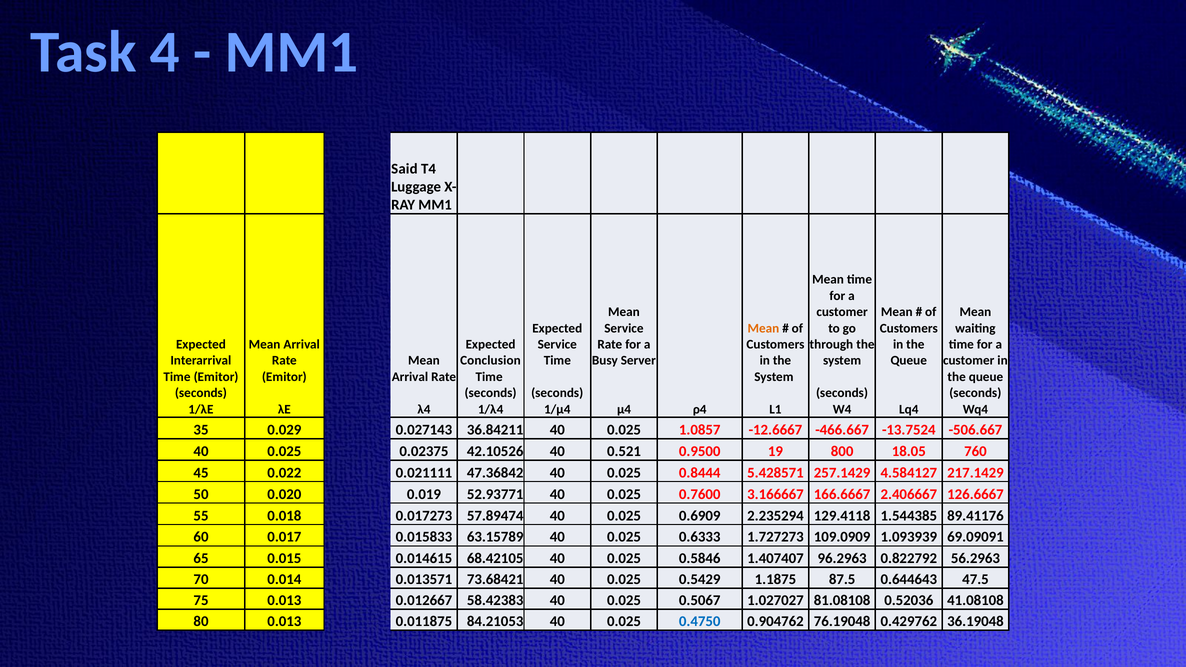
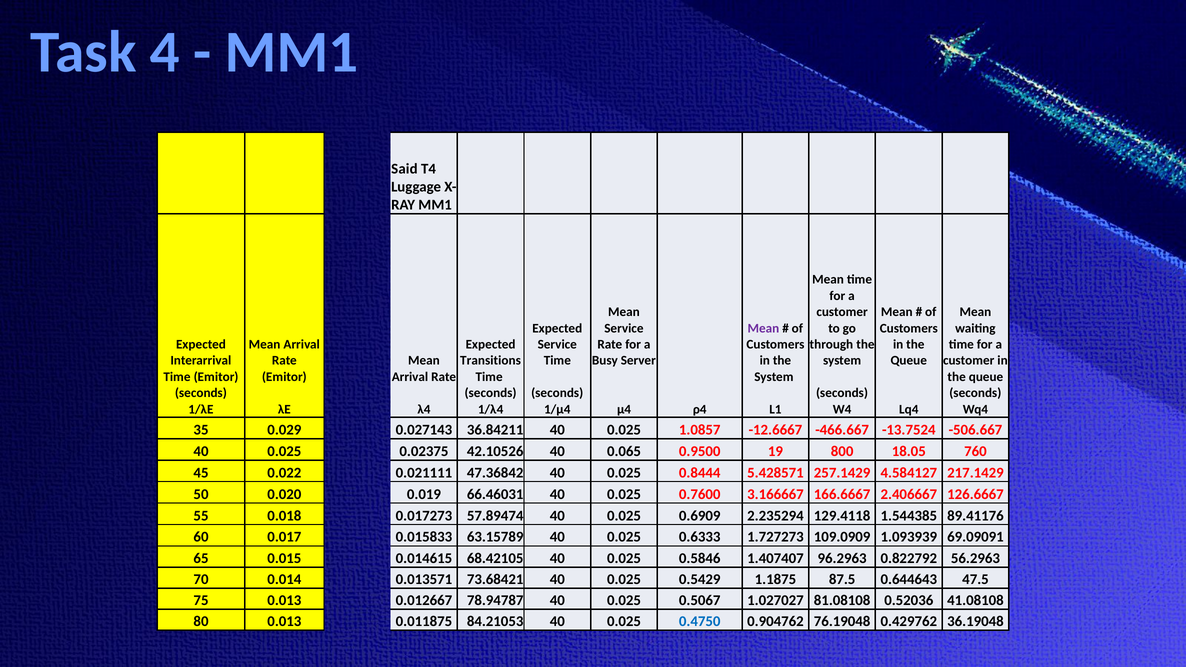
Mean colour: orange -> purple (763, 328)
Conclusion: Conclusion -> Transitions (491, 361)
0.521: 0.521 -> 0.065 (624, 451)
52.93771: 52.93771 -> 66.46031 (495, 494)
58.42383: 58.42383 -> 78.94787 (495, 601)
